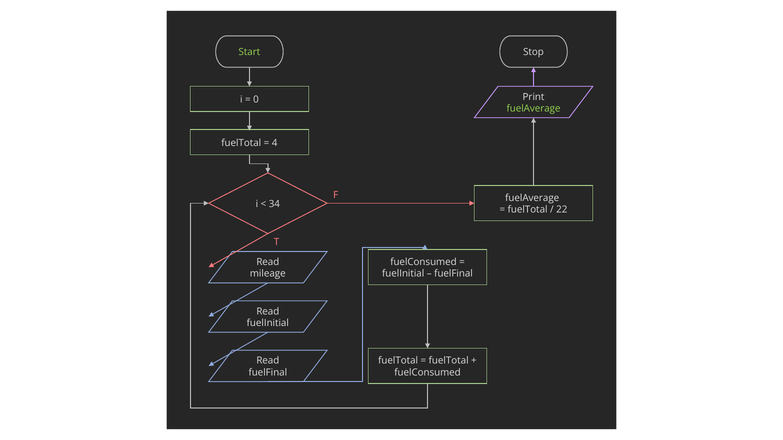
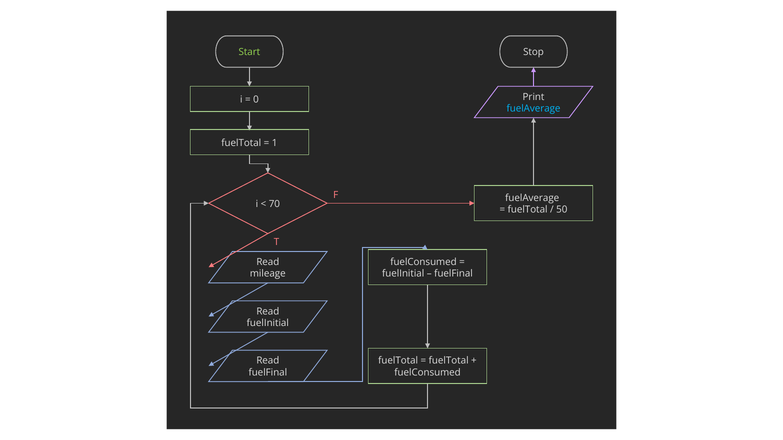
fuelAverage colour: light green -> light blue (533, 109)
4: 4 -> 1 (275, 143)
34: 34 -> 70 (274, 204)
22: 22 -> 50 (562, 210)
